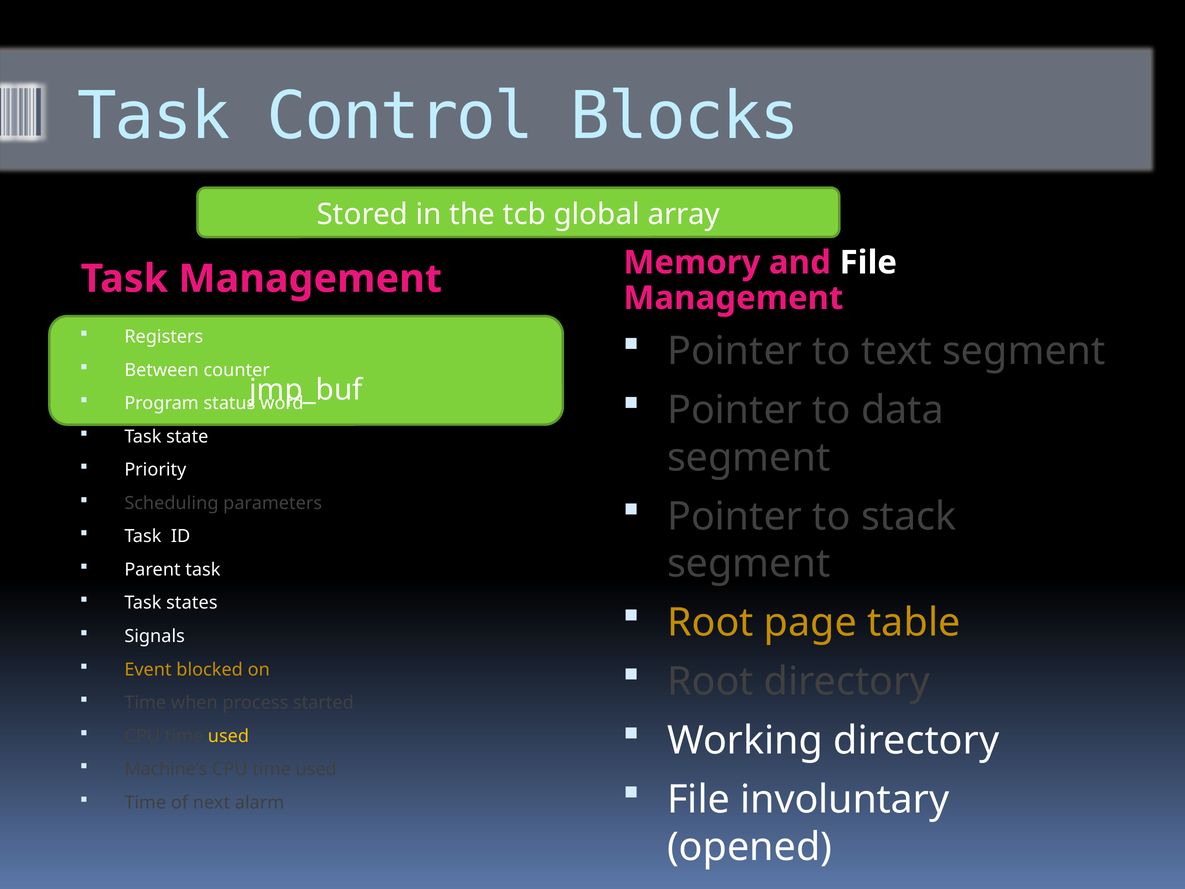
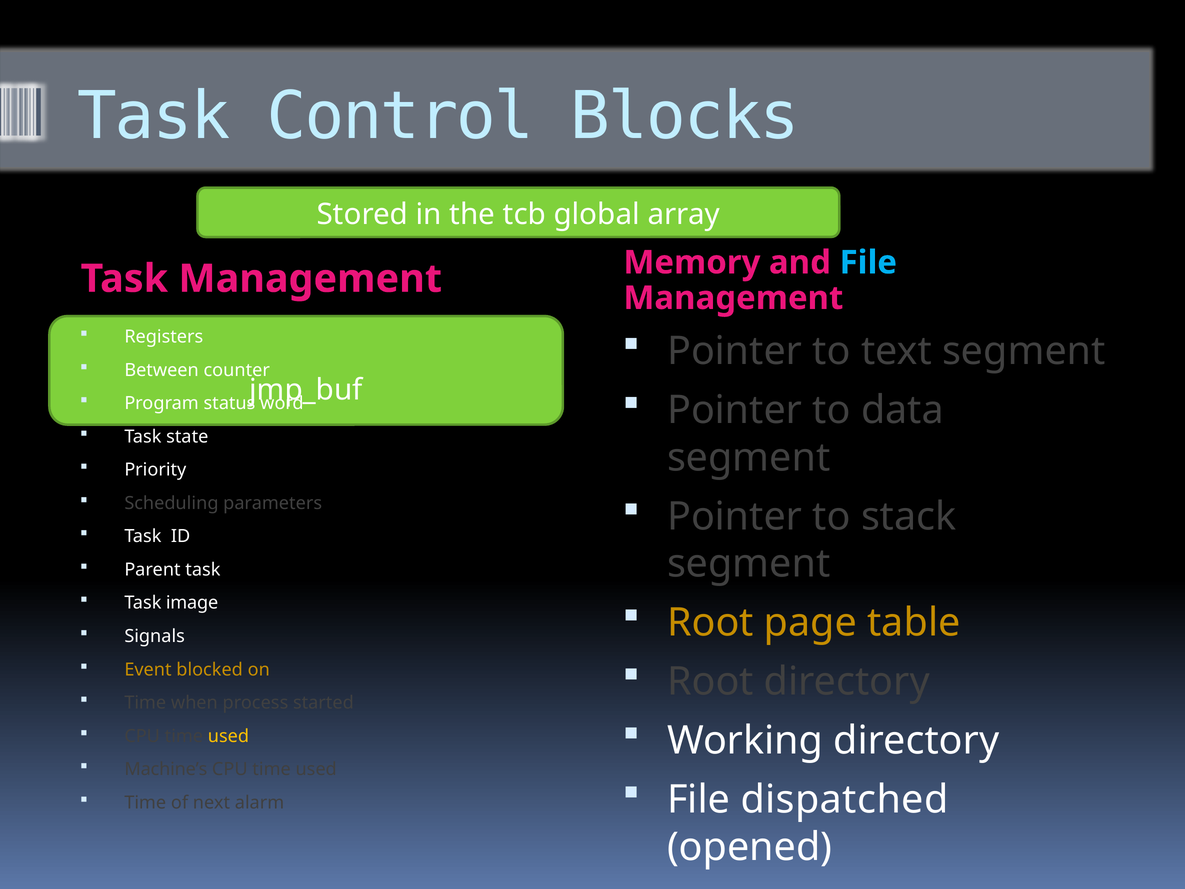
File colour: white -> light blue (868, 262)
states: states -> image (192, 603)
involuntary: involuntary -> dispatched (844, 799)
